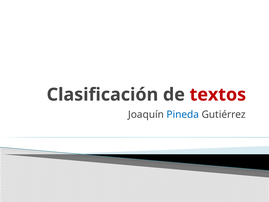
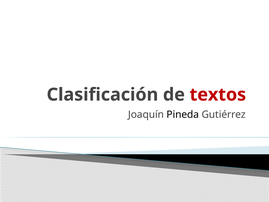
Pineda colour: blue -> black (183, 114)
